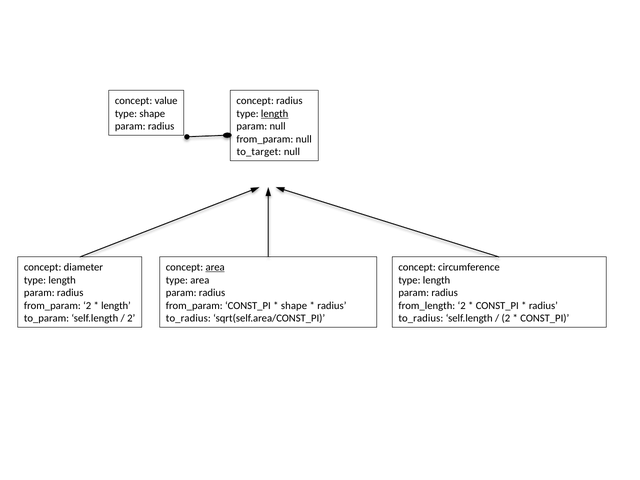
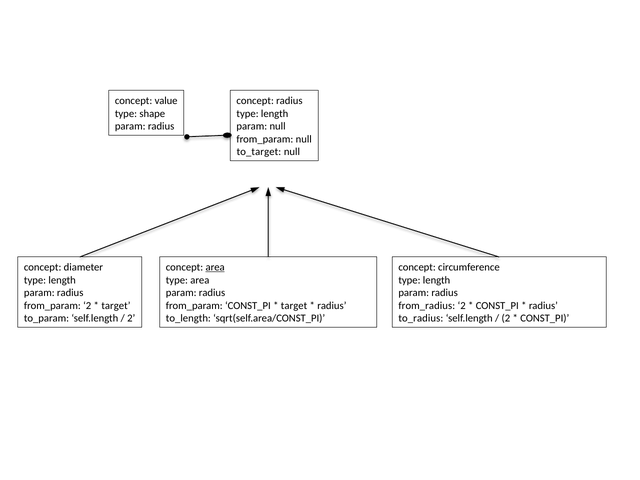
length underline: present -> none (275, 113)
length: length -> target (116, 306)
shape: shape -> target (294, 306)
from_length: from_length -> from_radius (427, 306)
to_radius: to_radius -> to_length (188, 318)
